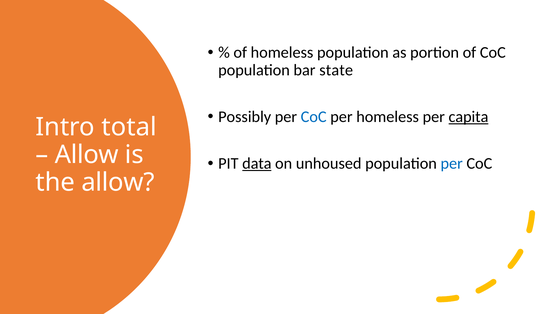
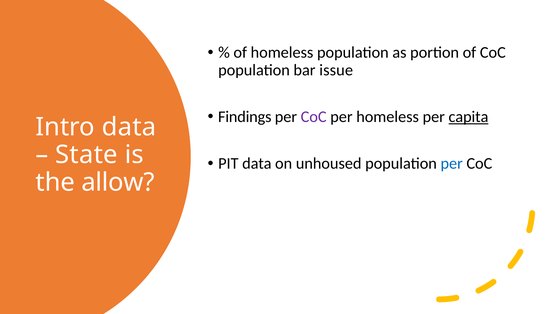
state: state -> issue (336, 70)
Possibly: Possibly -> Findings (245, 117)
CoC colour: blue -> purple (314, 117)
Intro total: total -> data (129, 127)
Allow: Allow -> State (86, 155)
data underline: present -> none (257, 164)
